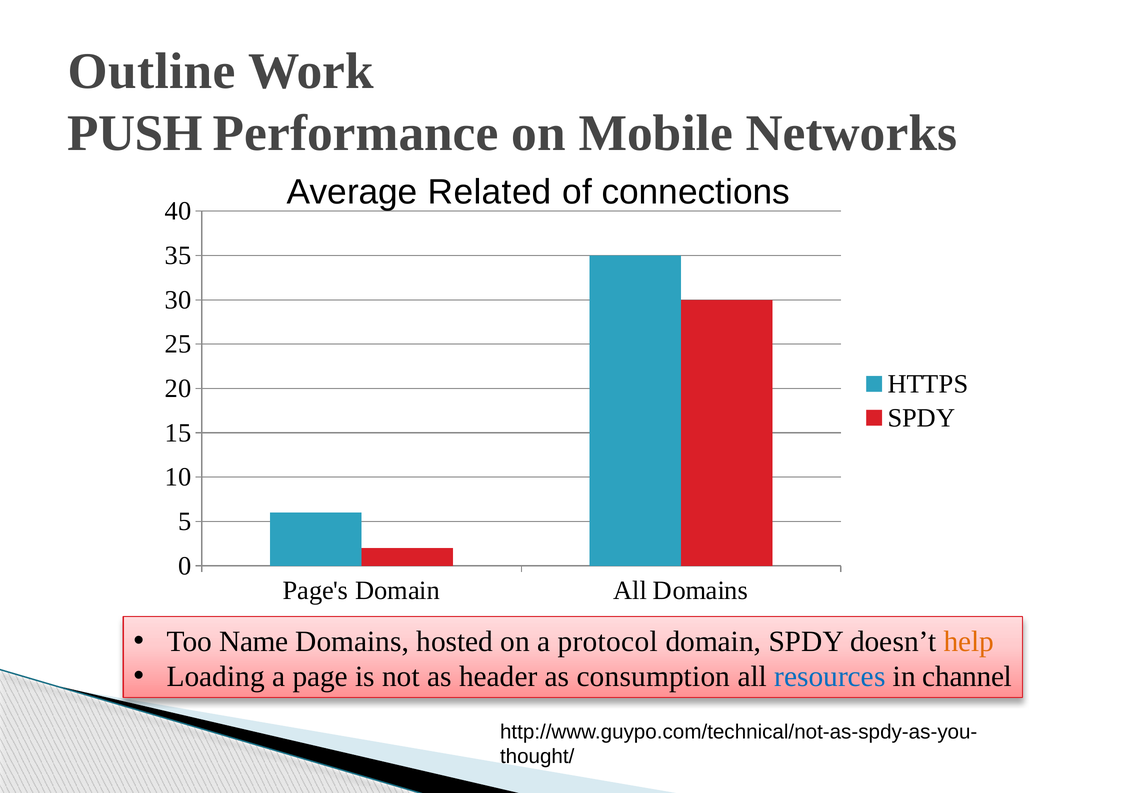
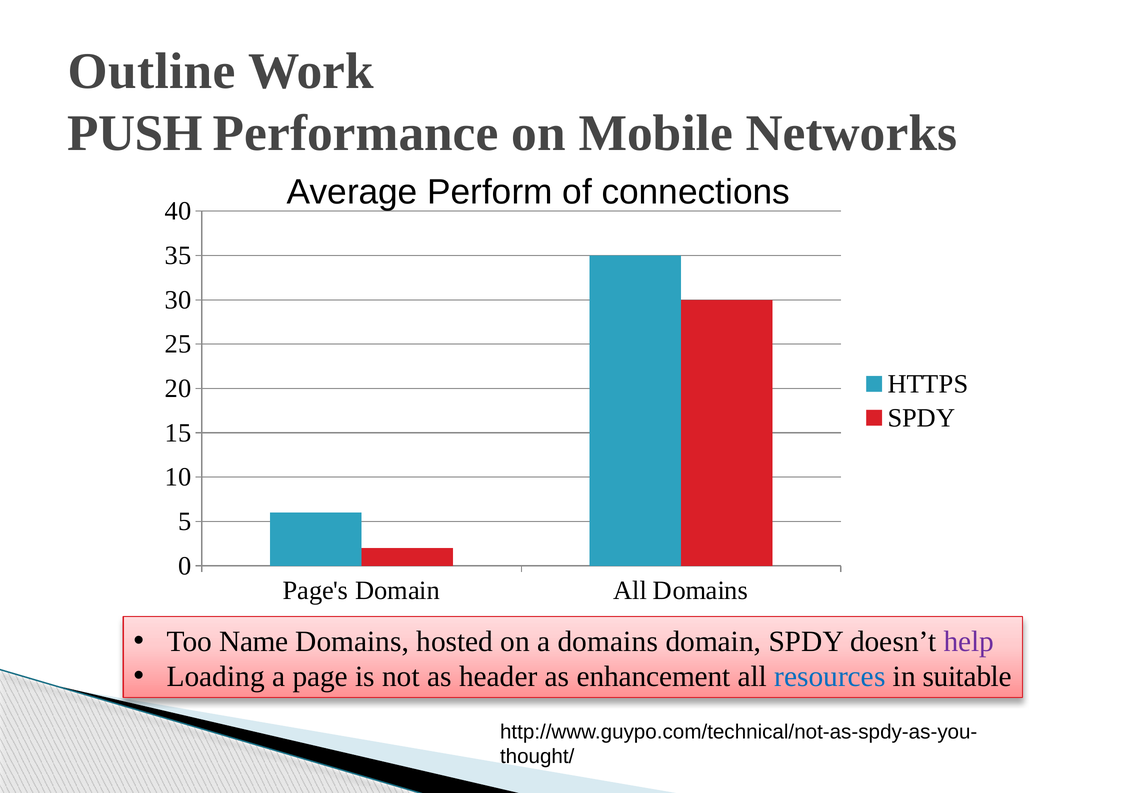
Related: Related -> Perform (490, 192)
a protocol: protocol -> domains (608, 642)
help colour: orange -> purple (969, 642)
consumption: consumption -> enhancement (654, 677)
channel: channel -> suitable (967, 677)
